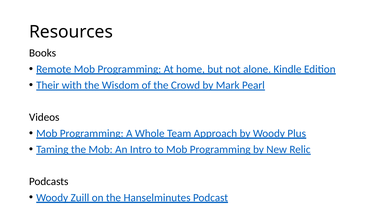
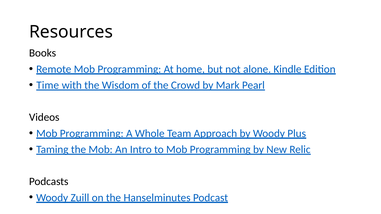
Their: Their -> Time (48, 85)
